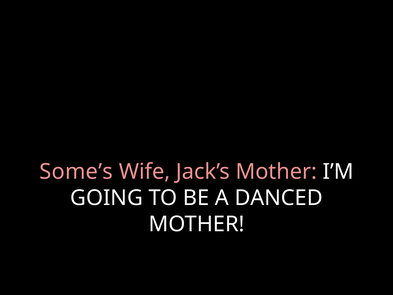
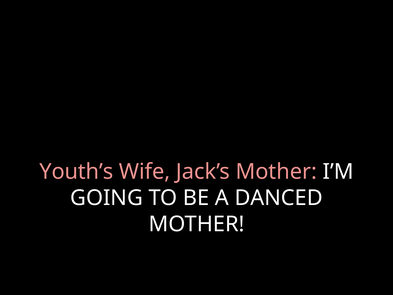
Some’s: Some’s -> Youth’s (76, 172)
